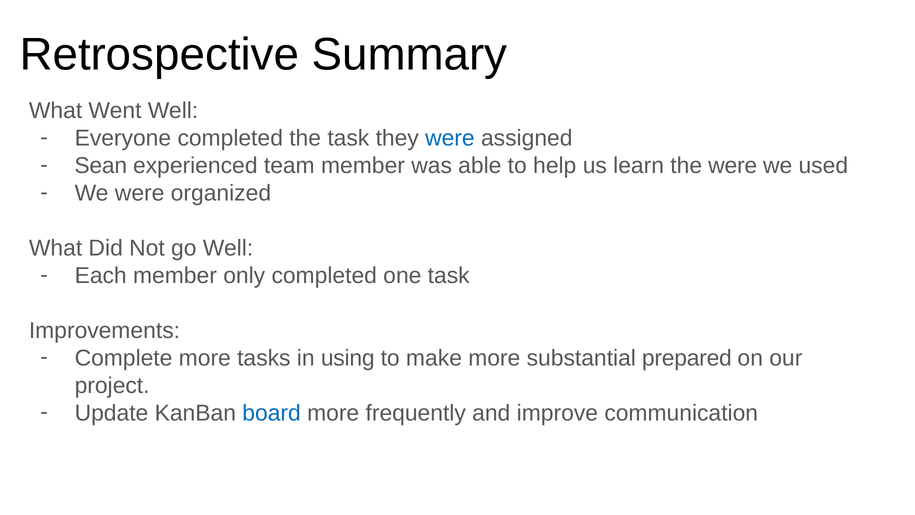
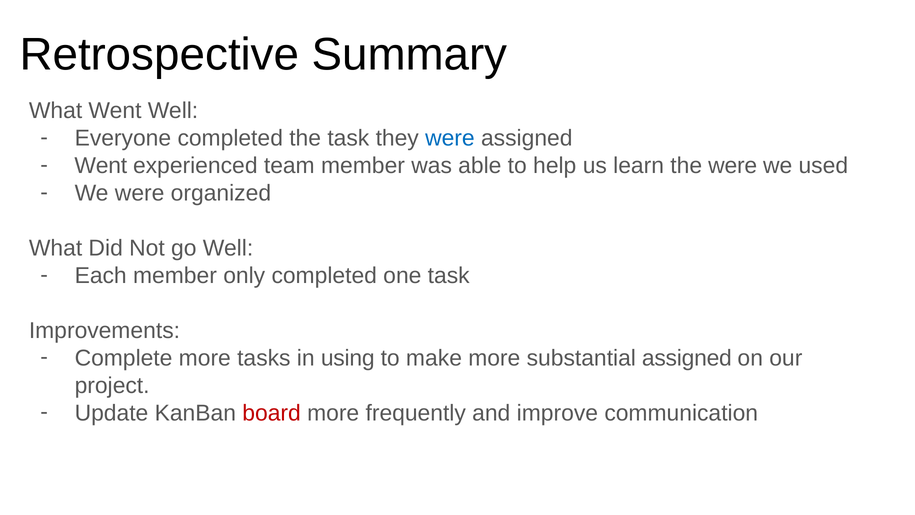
Sean: Sean -> Went (101, 166)
substantial prepared: prepared -> assigned (687, 358)
board colour: blue -> red (272, 413)
